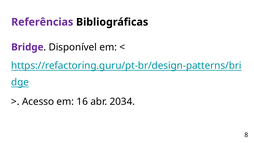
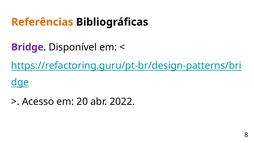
Referências colour: purple -> orange (42, 22)
16: 16 -> 20 (82, 102)
2034: 2034 -> 2022 (122, 102)
